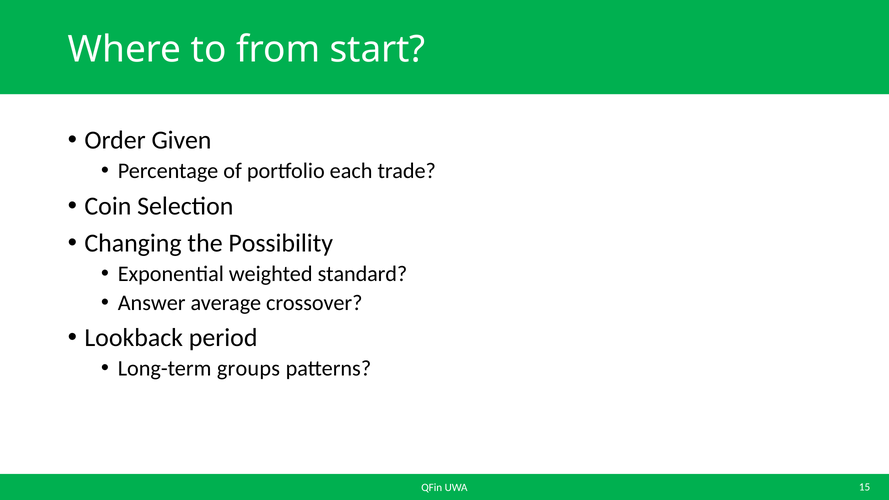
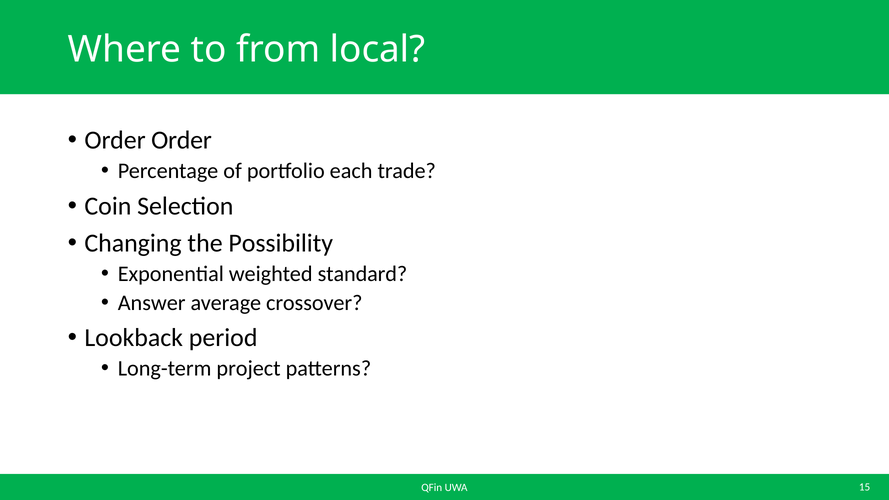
start: start -> local (378, 49)
Order Given: Given -> Order (182, 140)
groups: groups -> project (249, 369)
